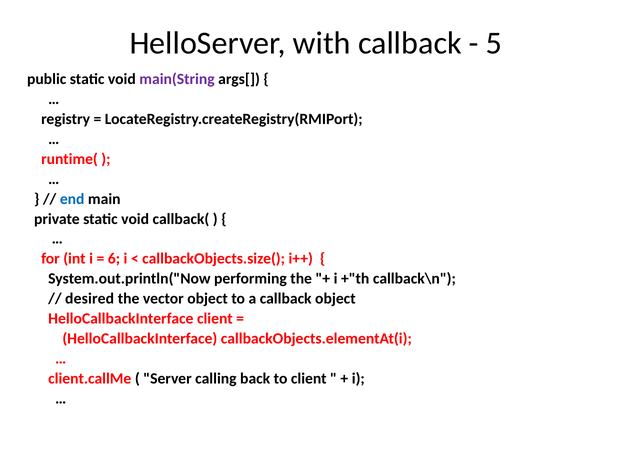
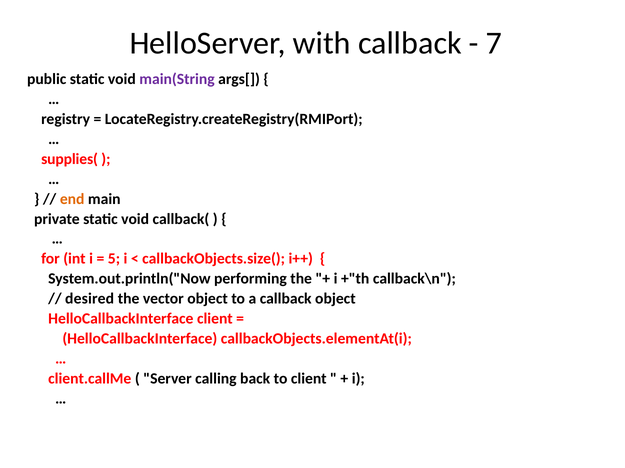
5: 5 -> 7 (494, 43)
runtime(: runtime( -> supplies( (70, 159)
end colour: blue -> orange (72, 199)
6: 6 -> 5 (114, 259)
